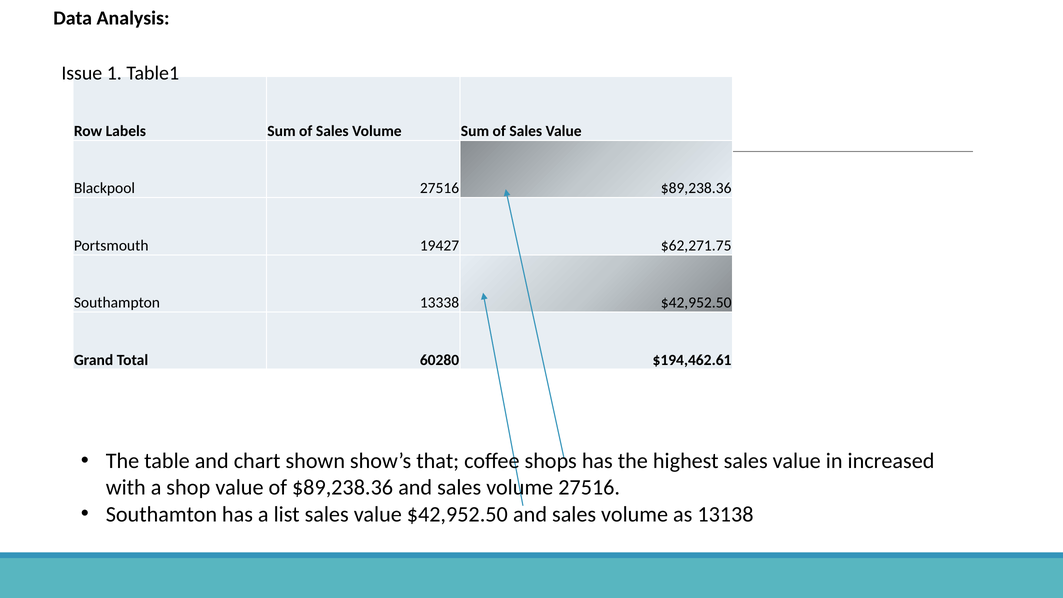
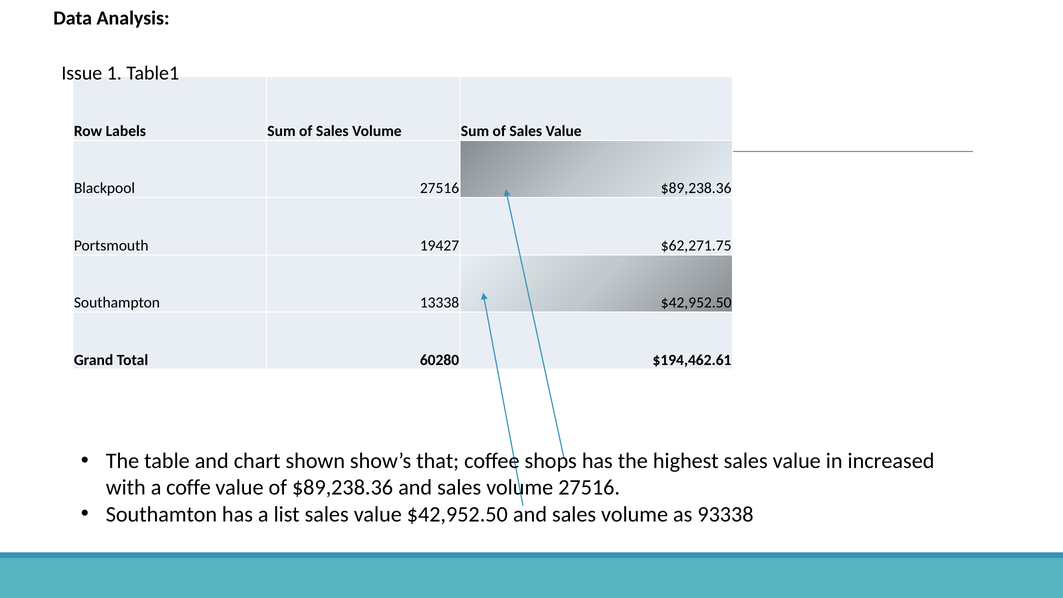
shop: shop -> coffe (188, 488)
13138: 13138 -> 93338 (725, 514)
